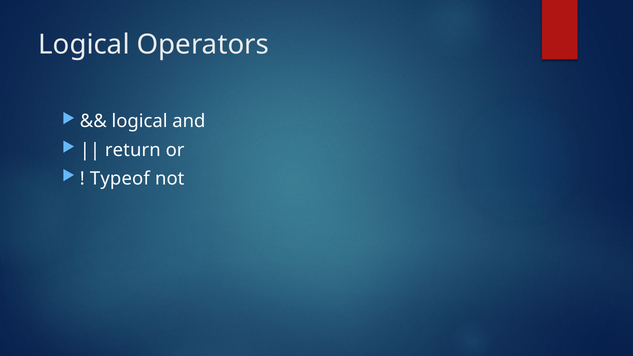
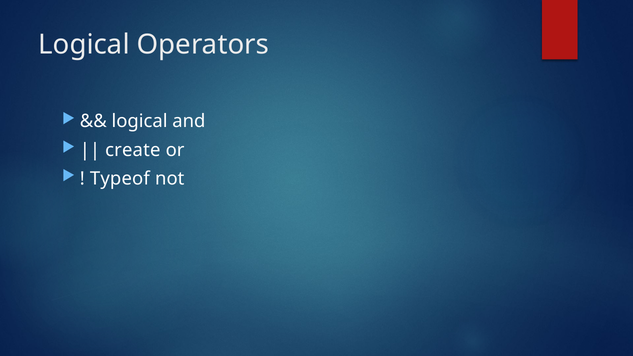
return: return -> create (133, 150)
